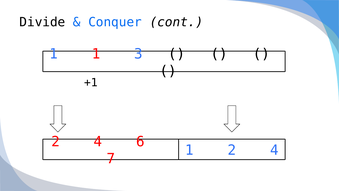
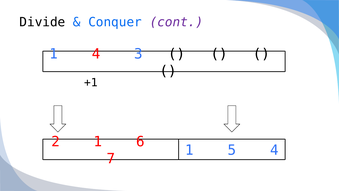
cont colour: black -> purple (176, 22)
1 1: 1 -> 4 (96, 54)
4: 4 -> 1 (98, 142)
1 2: 2 -> 5 (232, 150)
